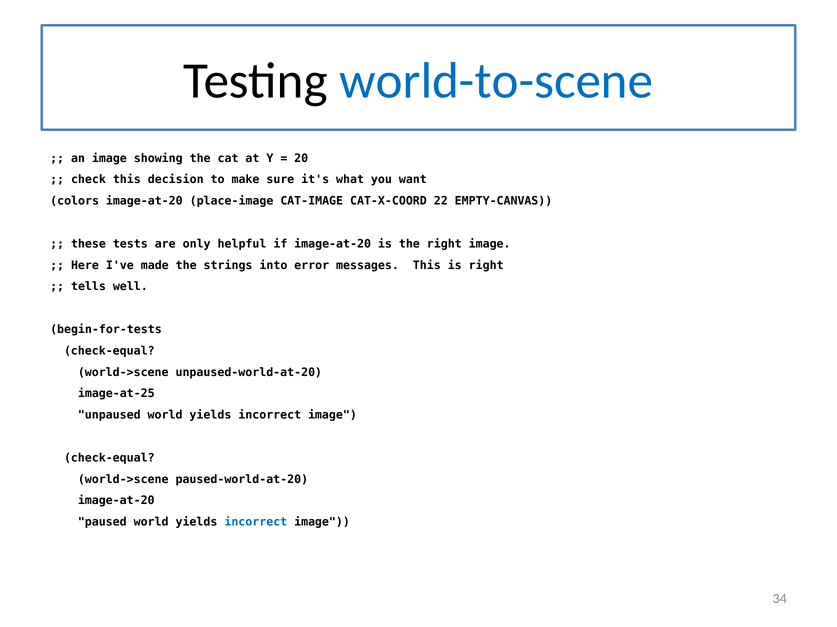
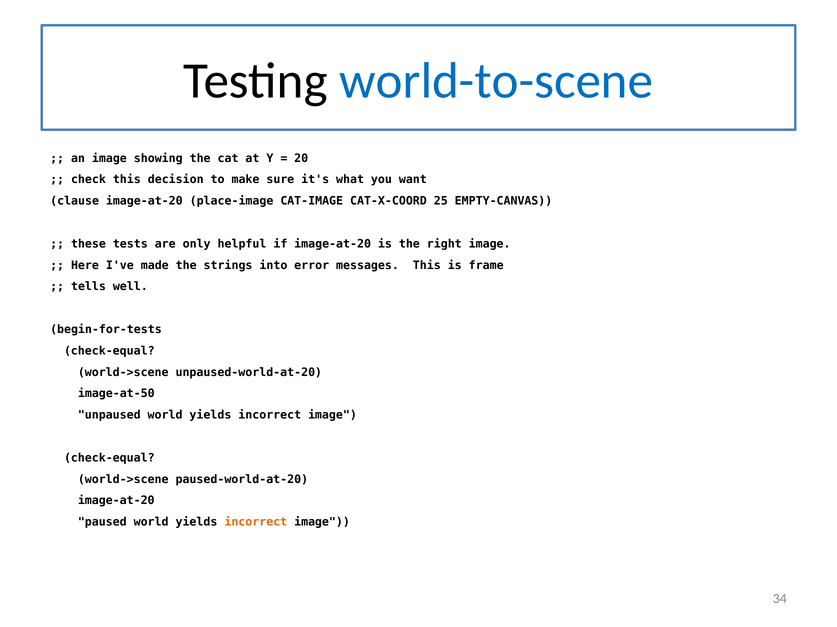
colors: colors -> clause (75, 201)
22: 22 -> 25 (441, 201)
is right: right -> frame (486, 266)
image-at-25: image-at-25 -> image-at-50 (116, 394)
incorrect colour: blue -> orange (256, 523)
